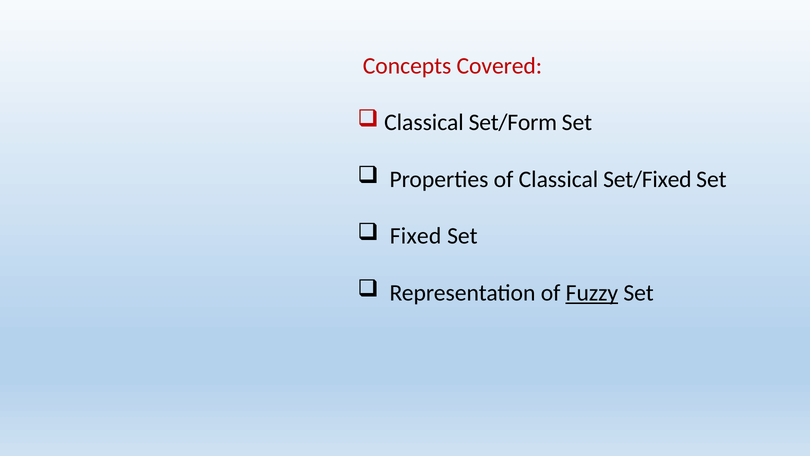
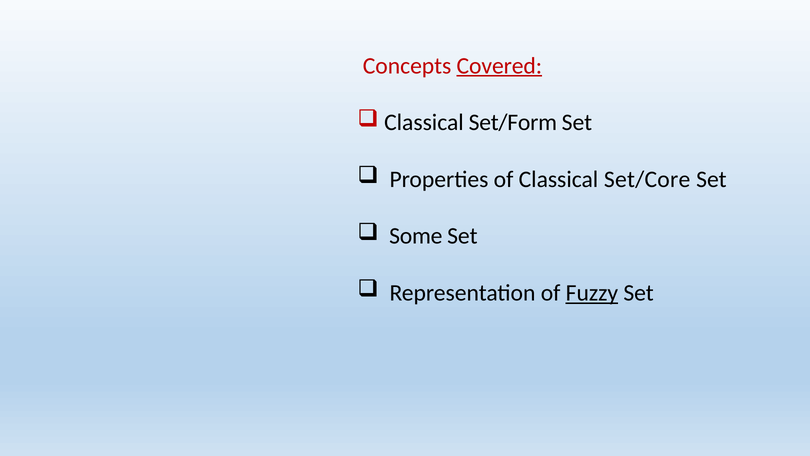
Covered underline: none -> present (499, 66)
Set/Fixed: Set/Fixed -> Set/Core (647, 179)
Fixed: Fixed -> Some (416, 236)
